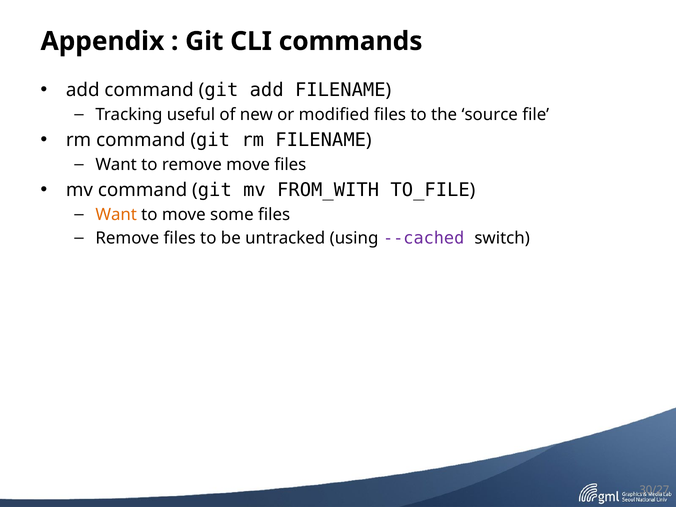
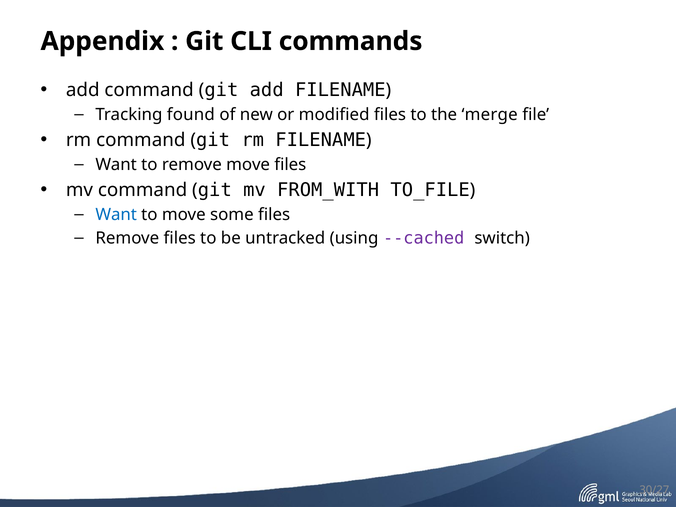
useful: useful -> found (191, 115)
source: source -> merge (490, 115)
Want colour: orange -> blue (116, 215)
